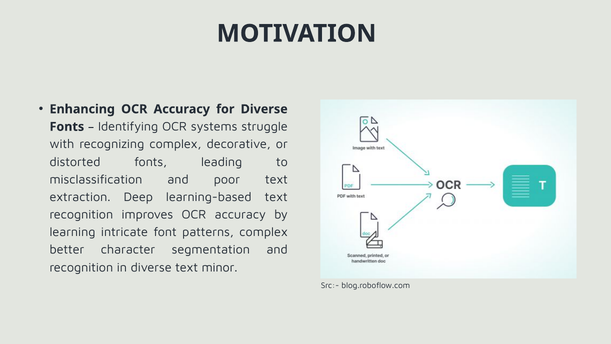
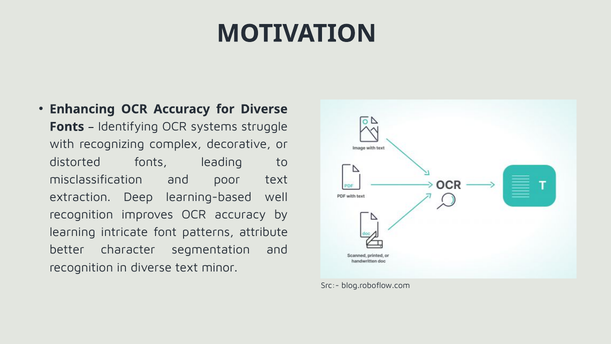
learning-based text: text -> well (276, 197)
patterns complex: complex -> attribute (264, 232)
